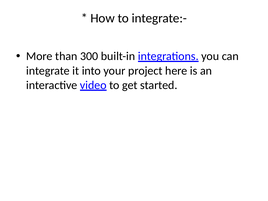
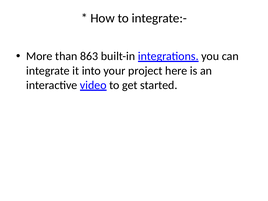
300: 300 -> 863 (89, 56)
